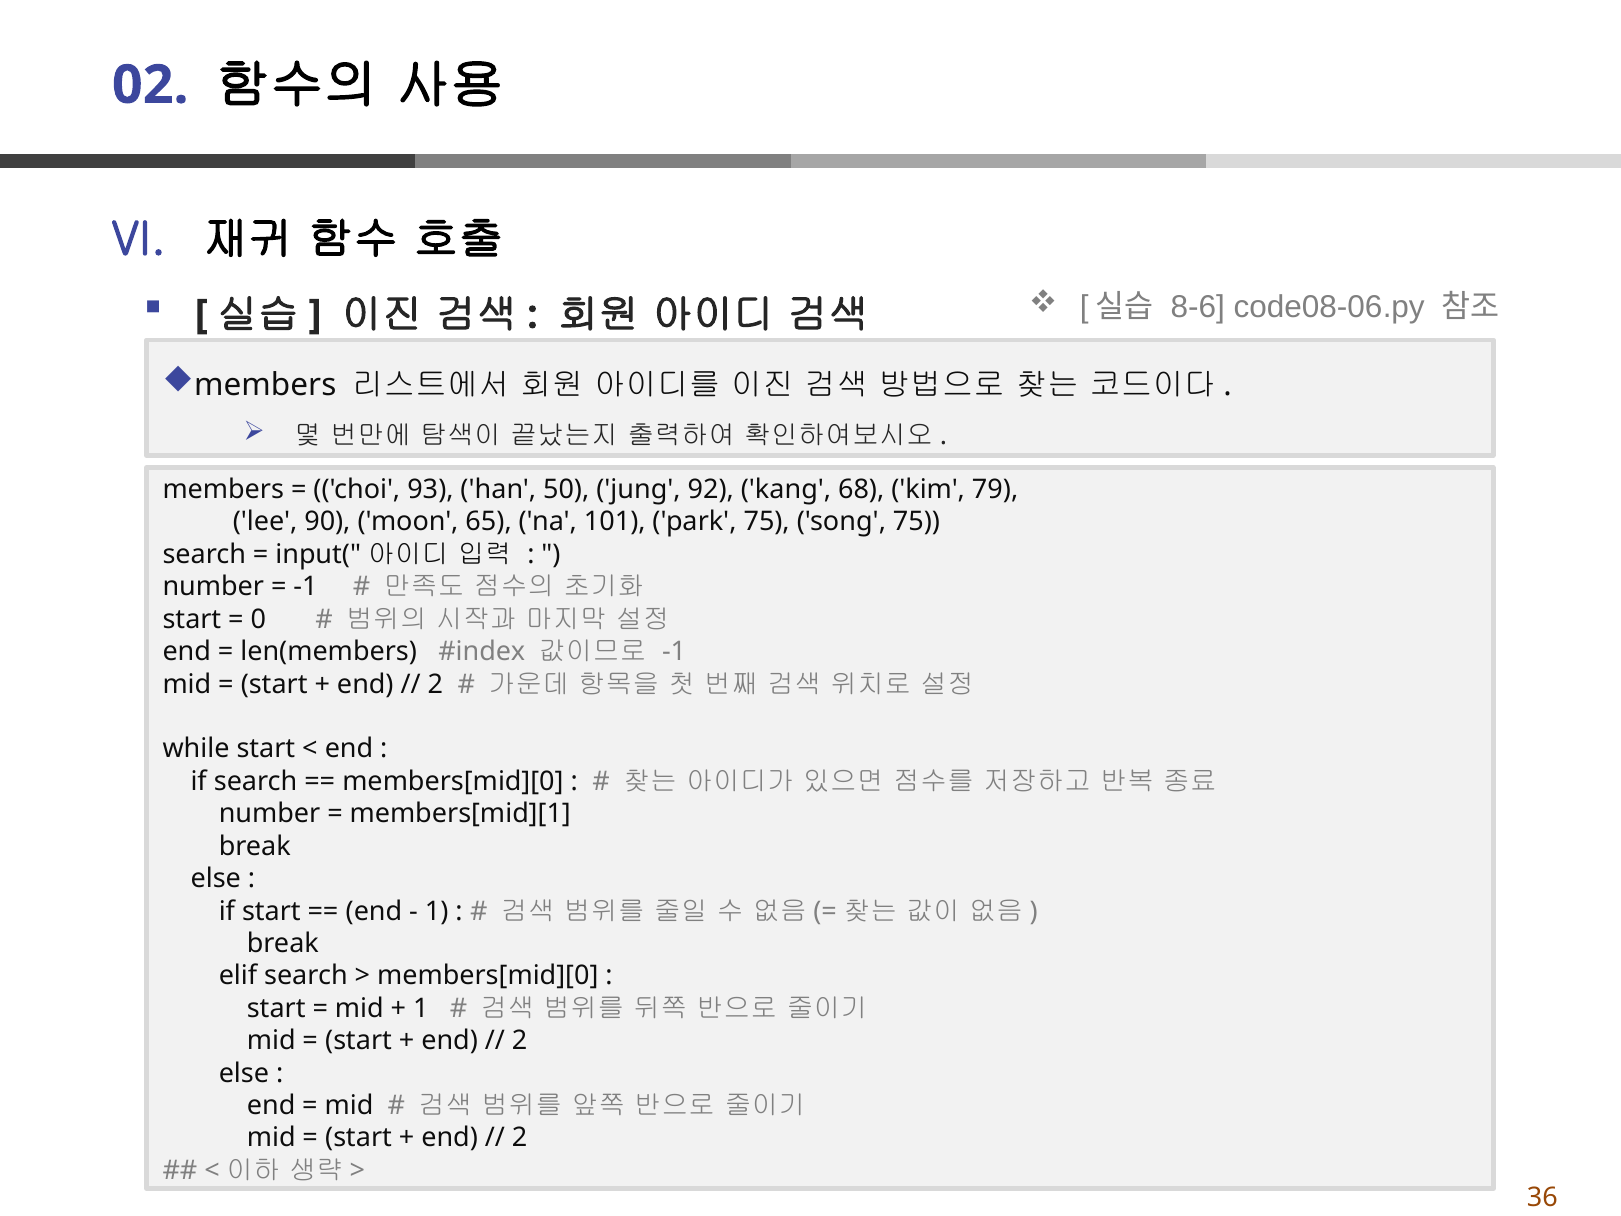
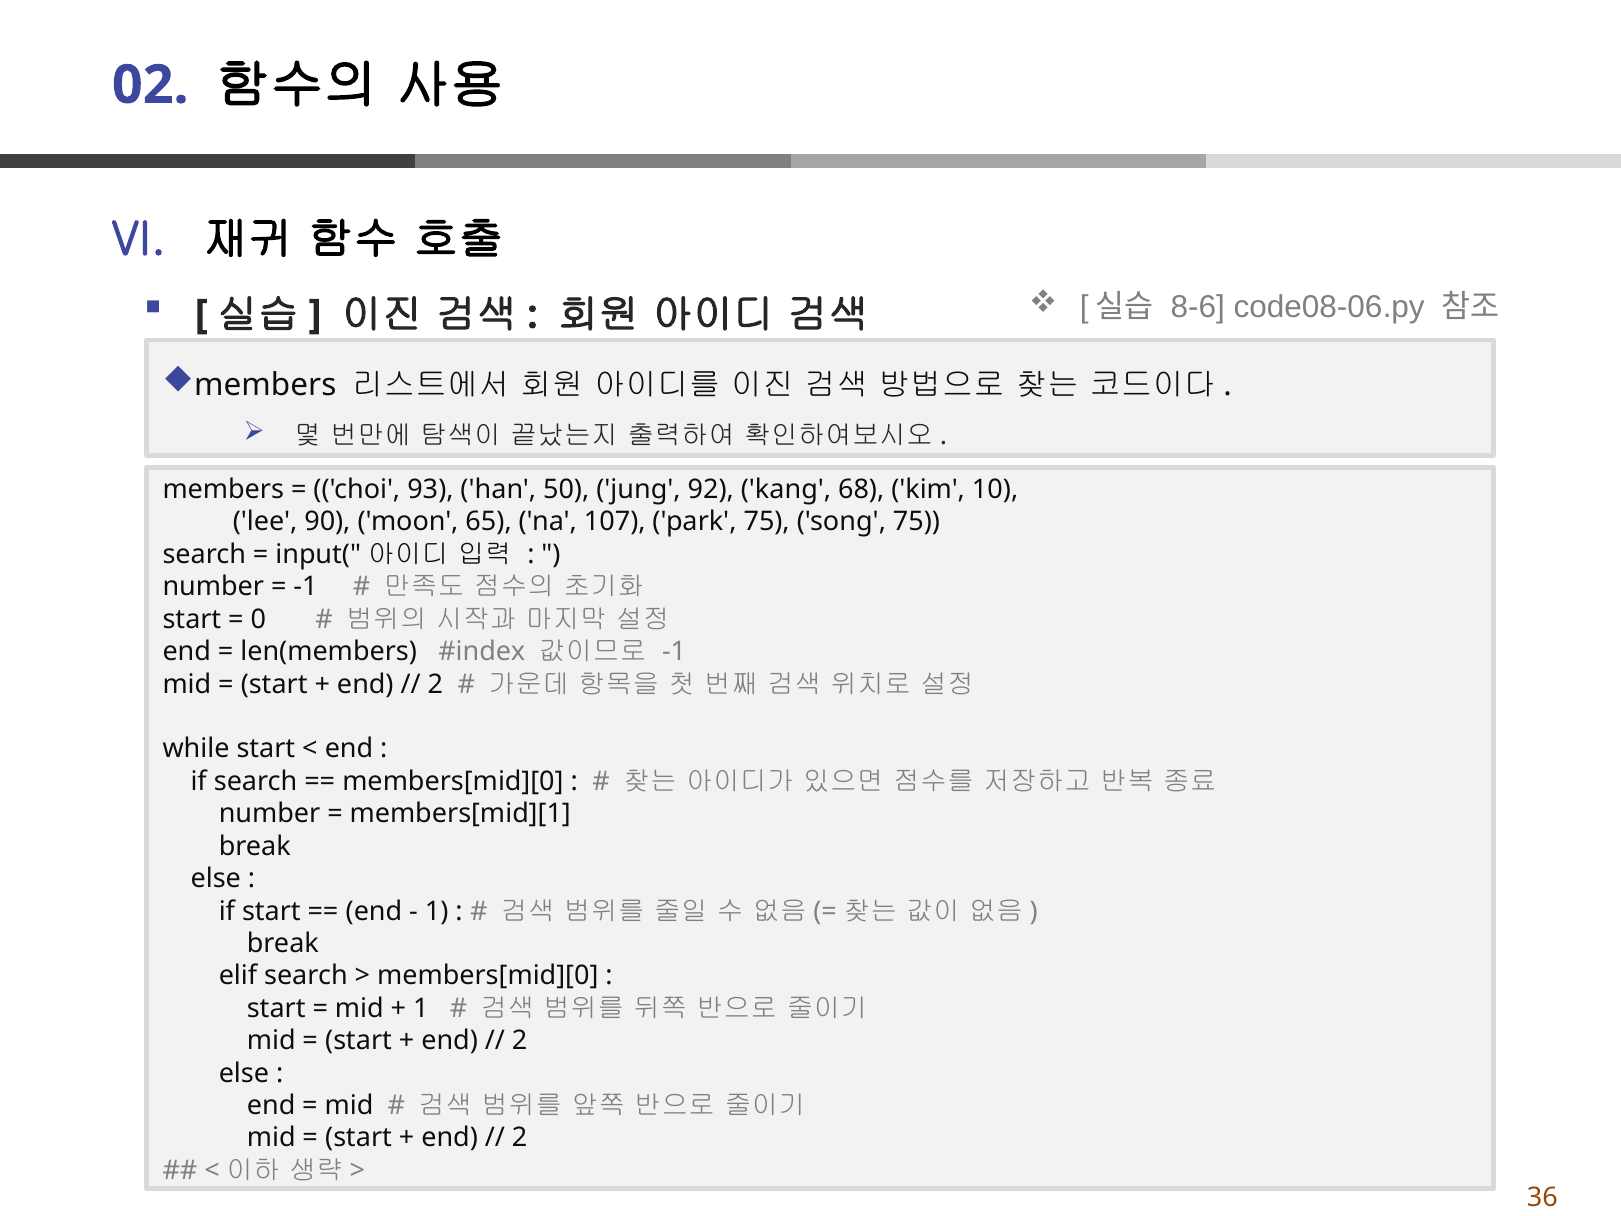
79: 79 -> 10 (995, 489)
101: 101 -> 107 (615, 522)
